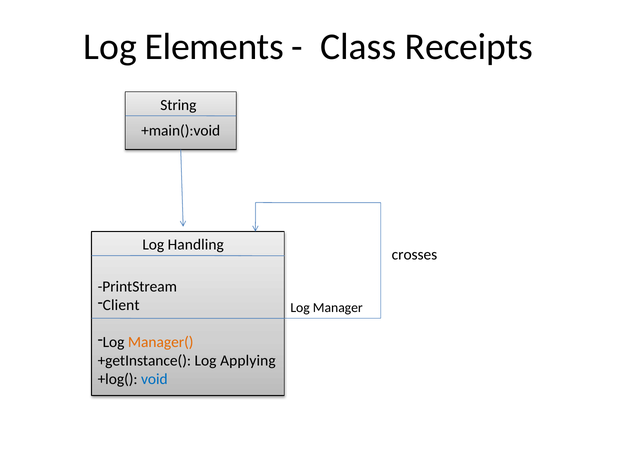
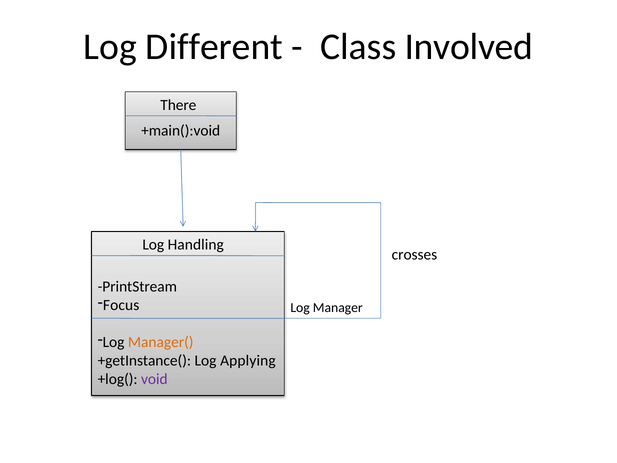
Elements: Elements -> Different (214, 47)
Receipts: Receipts -> Involved (469, 47)
String: String -> There (178, 105)
Client: Client -> Focus (121, 305)
void colour: blue -> purple (154, 379)
